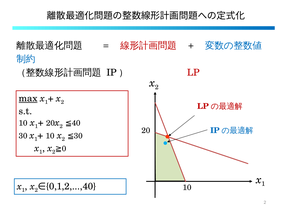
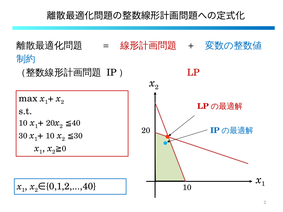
max underline: present -> none (28, 98)
